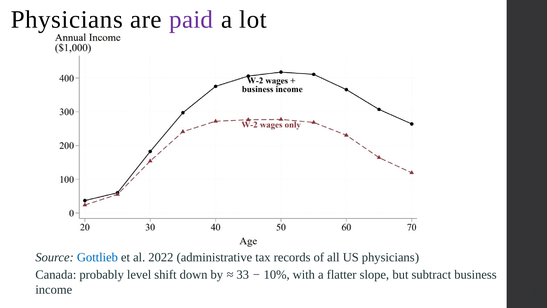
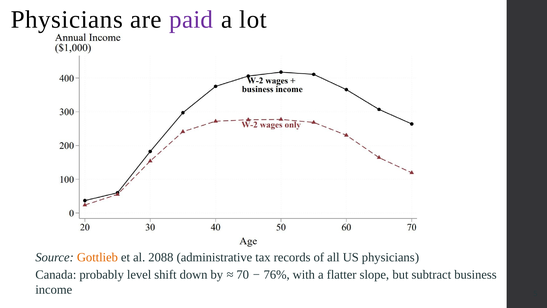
Gottlieb colour: blue -> orange (97, 257)
2022: 2022 -> 2088 (161, 257)
33: 33 -> 70 (243, 274)
10%: 10% -> 76% (277, 274)
